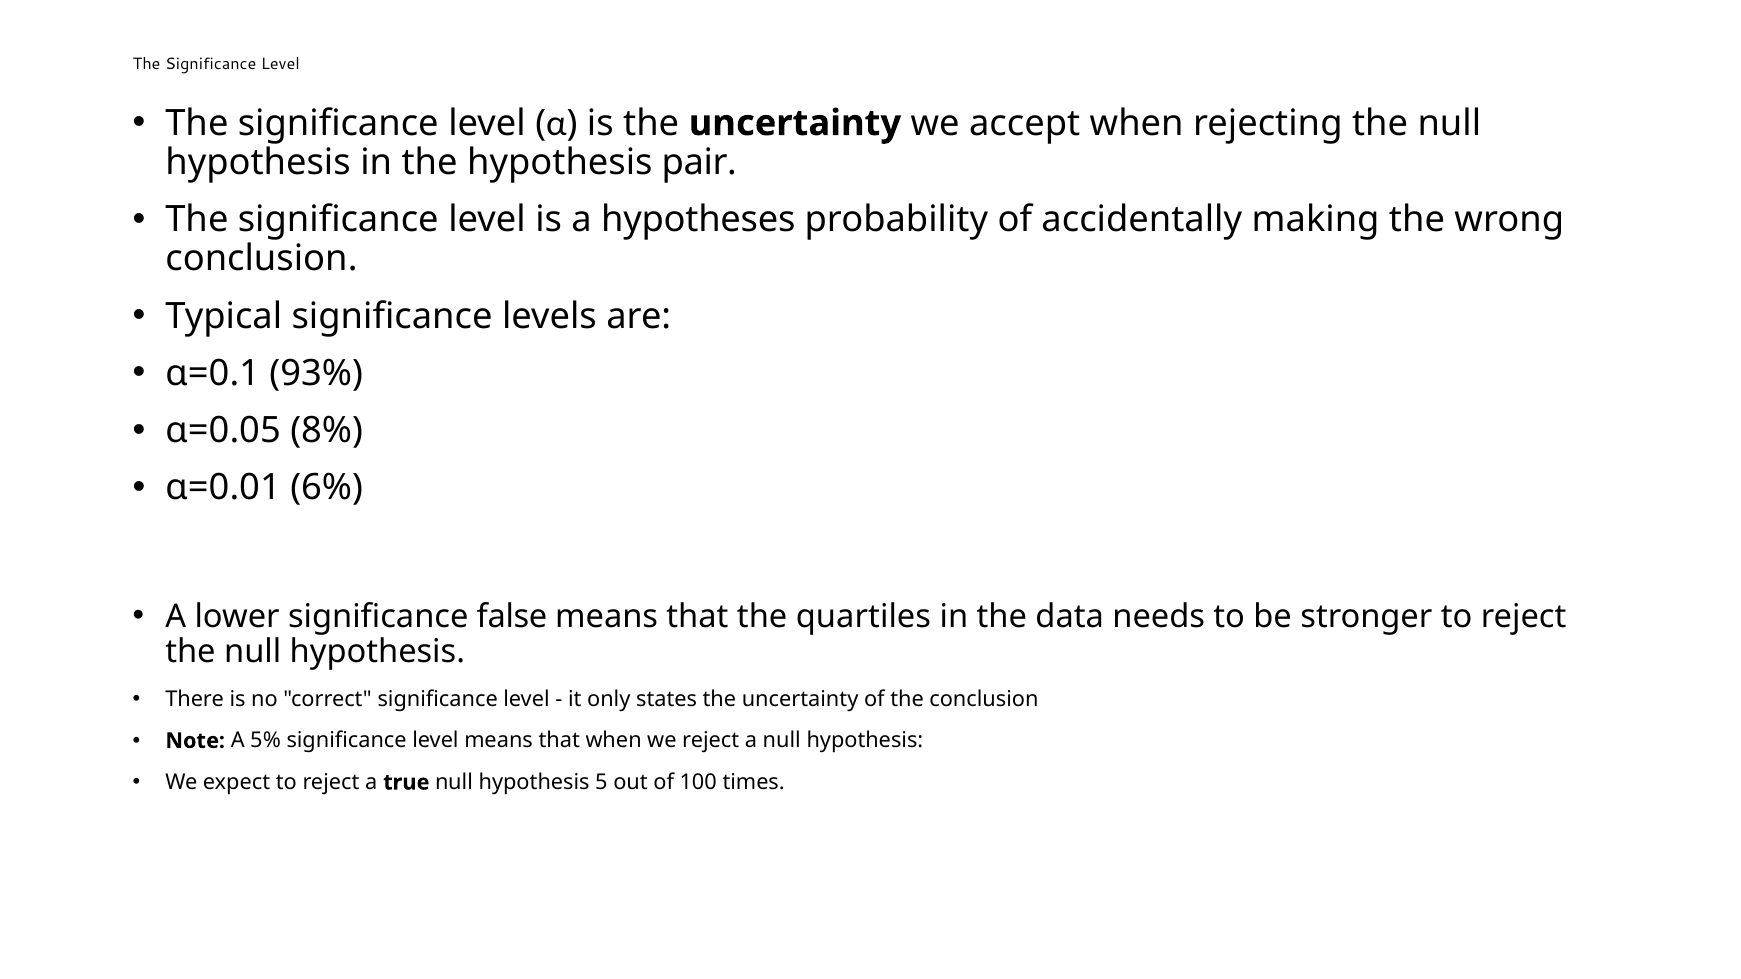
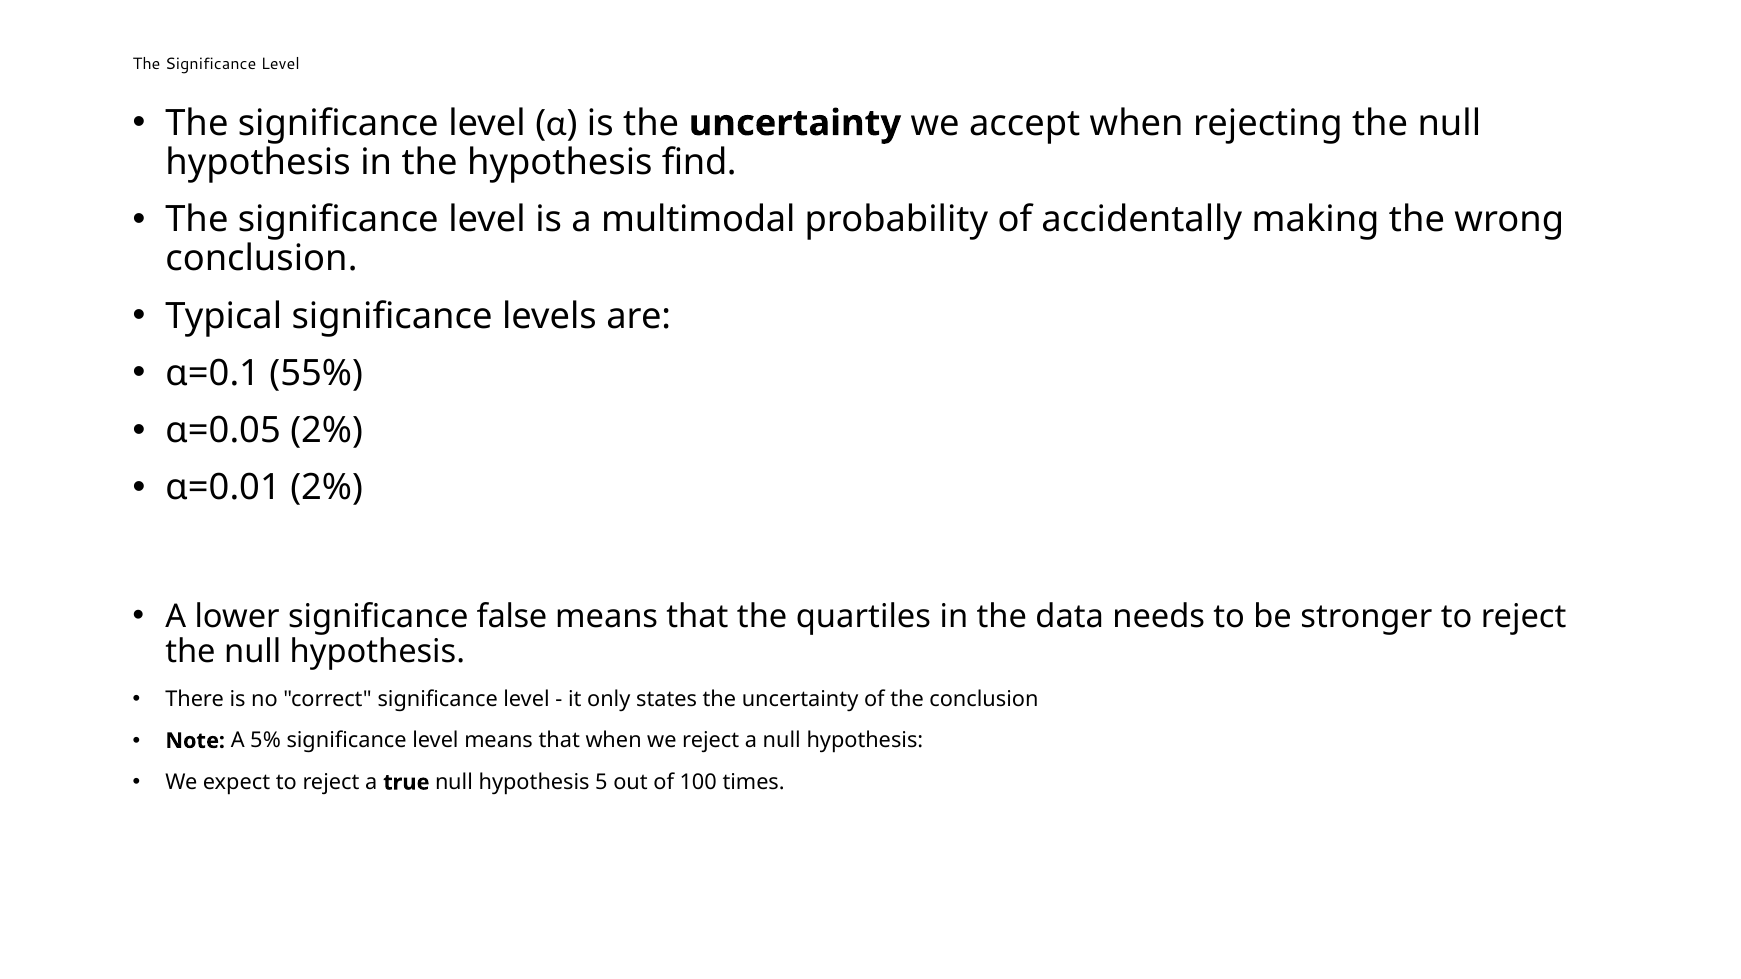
pair: pair -> find (699, 162)
hypotheses: hypotheses -> multimodal (698, 220)
93%: 93% -> 55% (316, 373)
α=0.05 8%: 8% -> 2% (327, 431)
α=0.01 6%: 6% -> 2% (327, 488)
